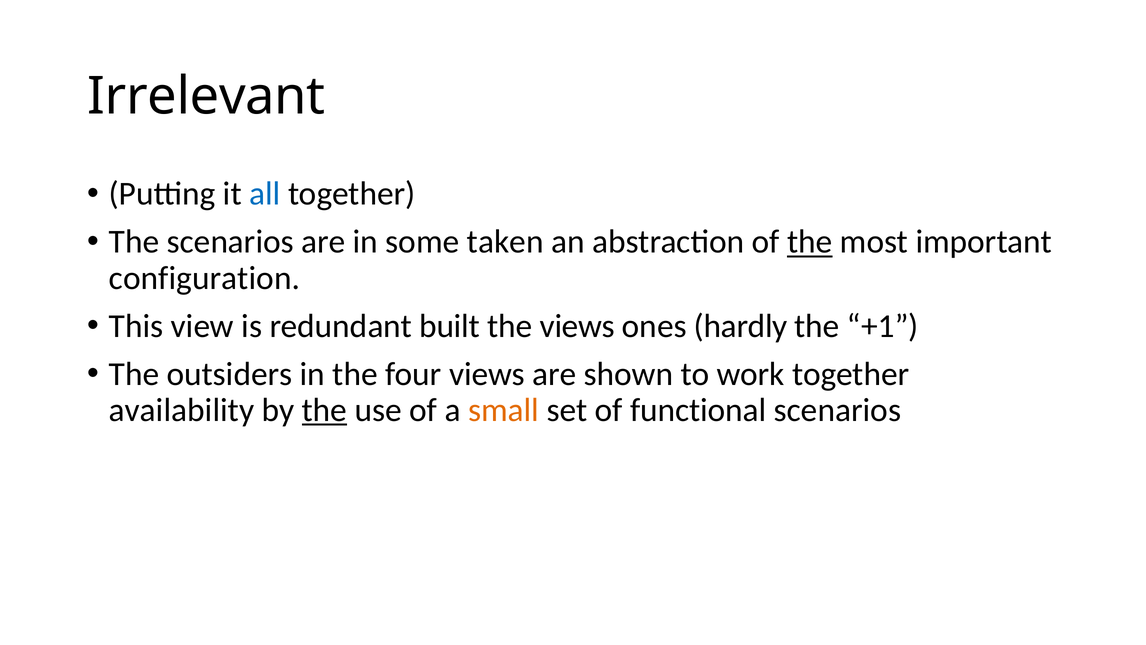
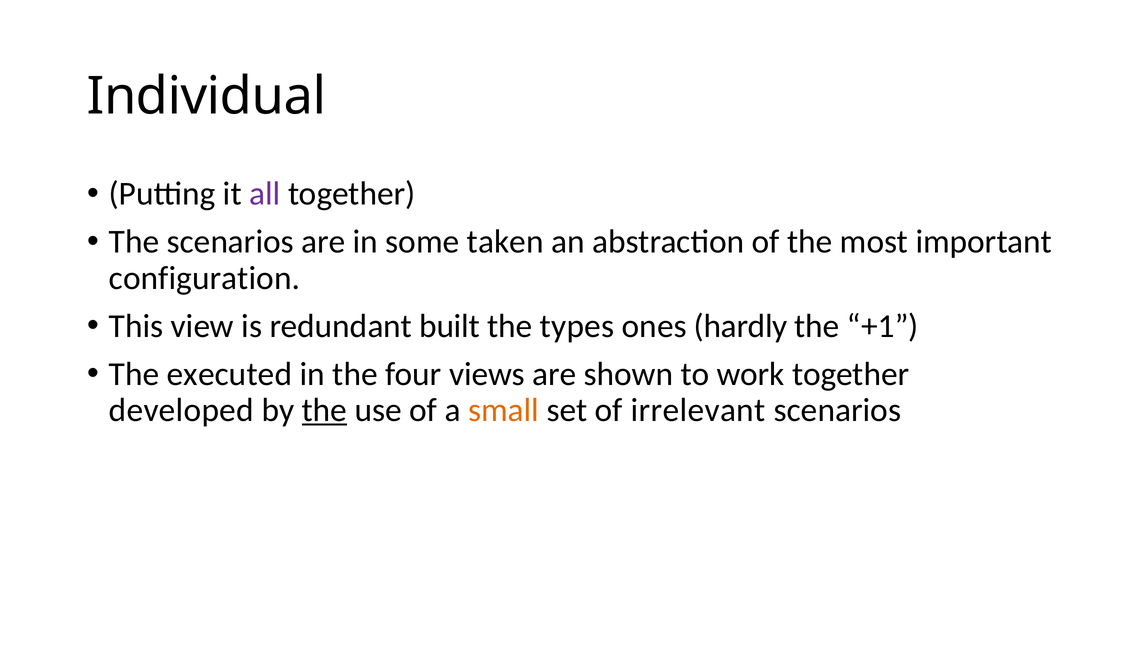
Irrelevant: Irrelevant -> Individual (206, 96)
all colour: blue -> purple (265, 194)
the underline: present -> none (810, 242)
the views: views -> types (577, 326)
outsiders: outsiders -> executed (229, 374)
availability: availability -> developed (181, 410)
functional: functional -> irrelevant (698, 410)
